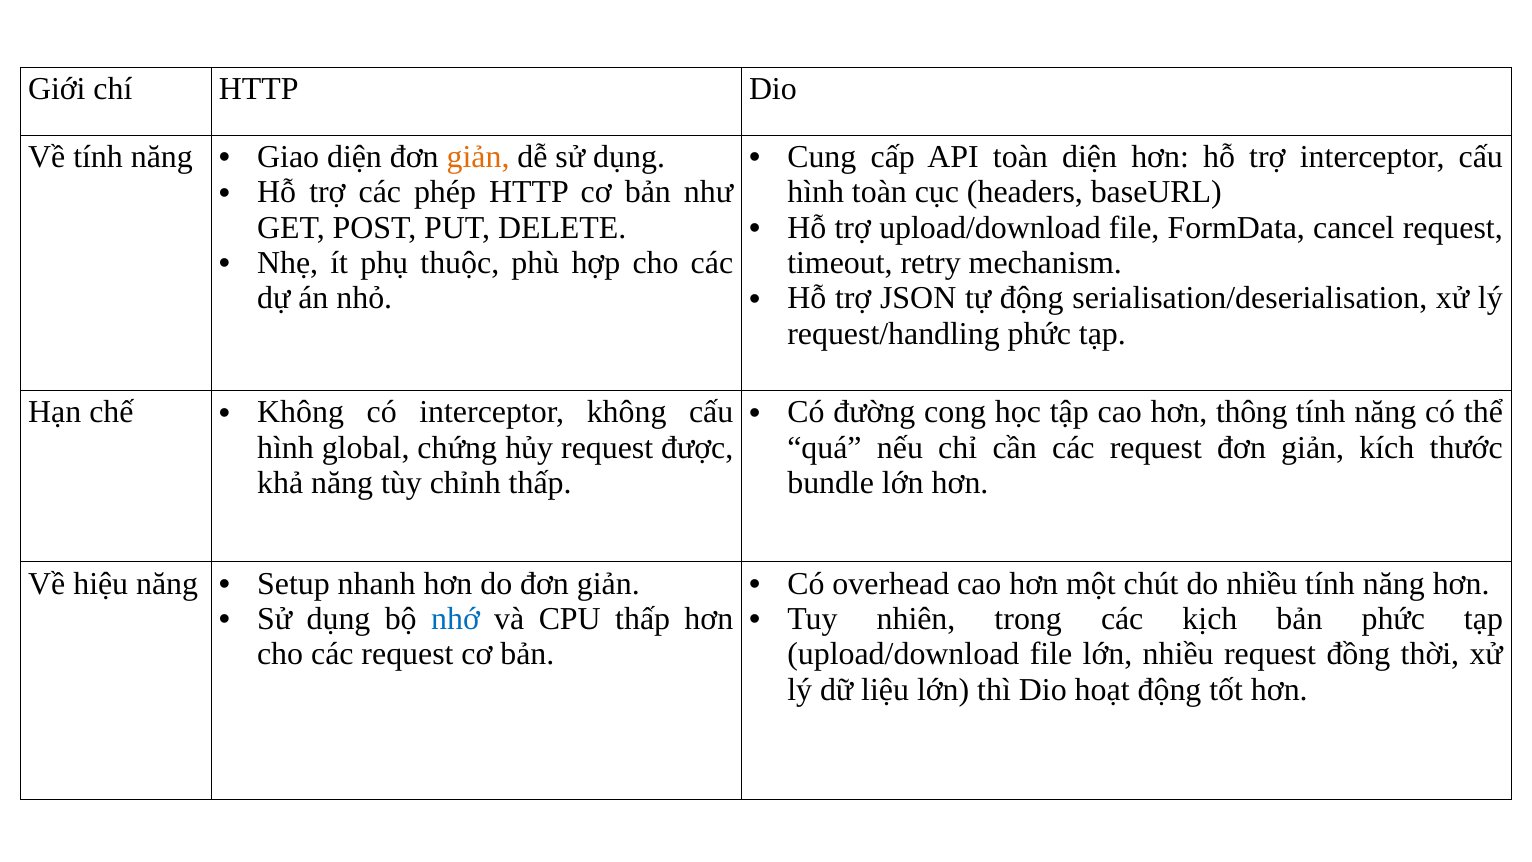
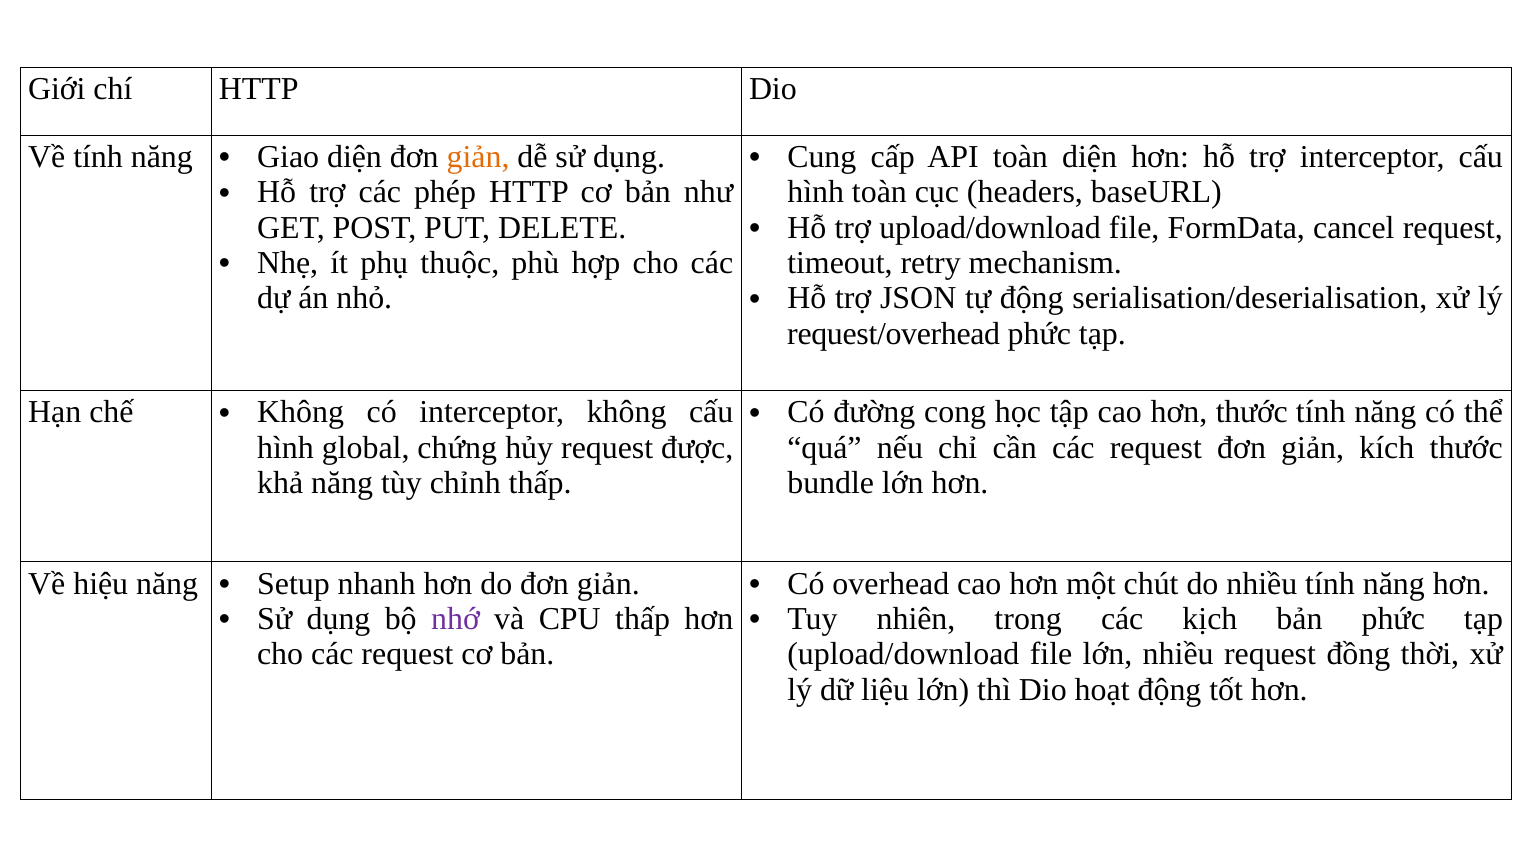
request/handling: request/handling -> request/overhead (894, 334)
hơn thông: thông -> thước (1252, 412)
nhớ colour: blue -> purple (456, 619)
